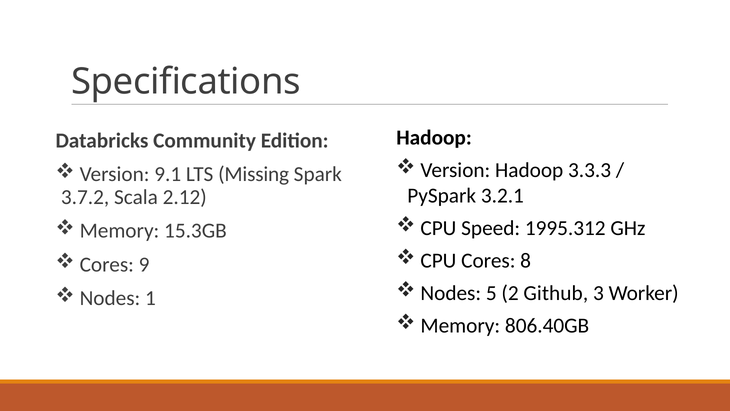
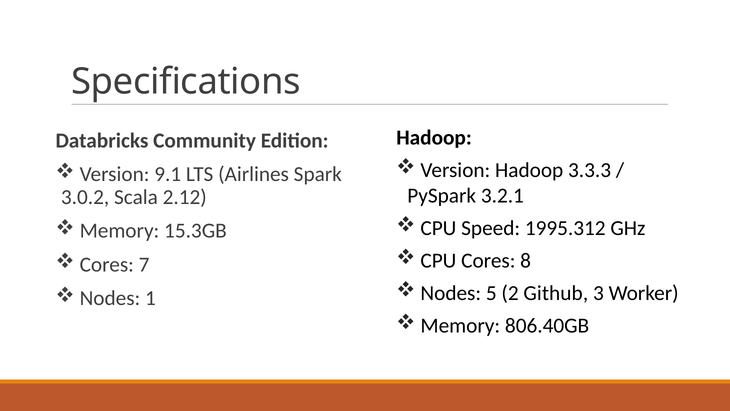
Missing: Missing -> Airlines (254, 174)
3.7.2: 3.7.2 -> 3.0.2 (85, 197)
9: 9 -> 7 (144, 264)
